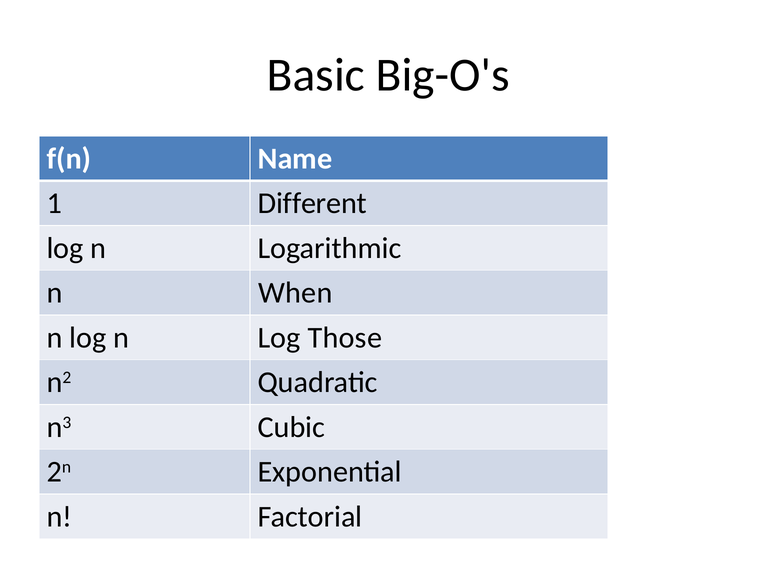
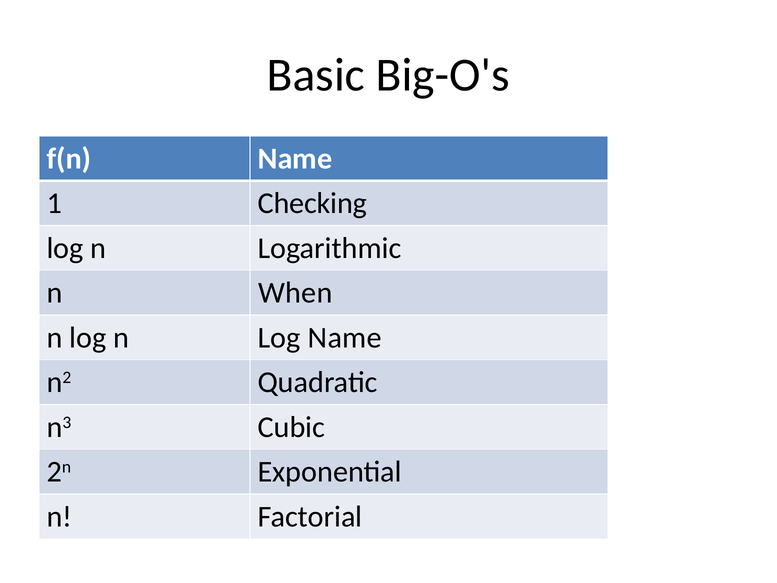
Different: Different -> Checking (312, 203)
Log Those: Those -> Name (345, 338)
